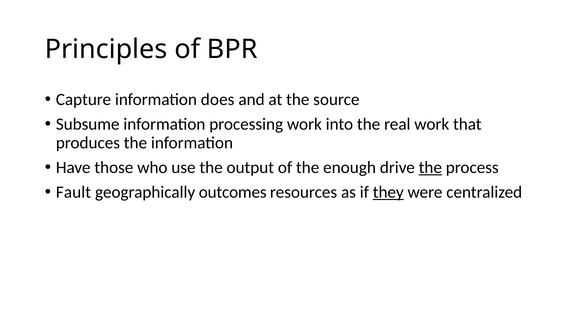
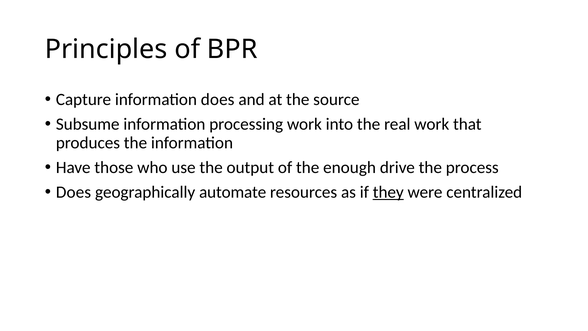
the underline: present -> none (430, 167)
Fault: Fault -> Does (73, 192)
outcomes: outcomes -> automate (233, 192)
